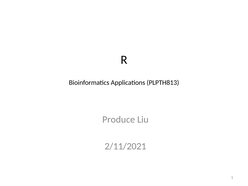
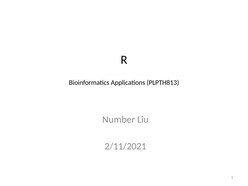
Produce: Produce -> Number (119, 119)
